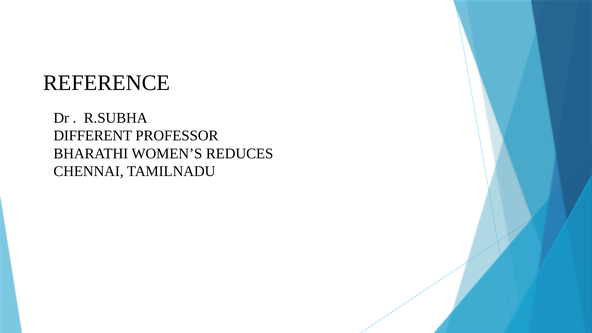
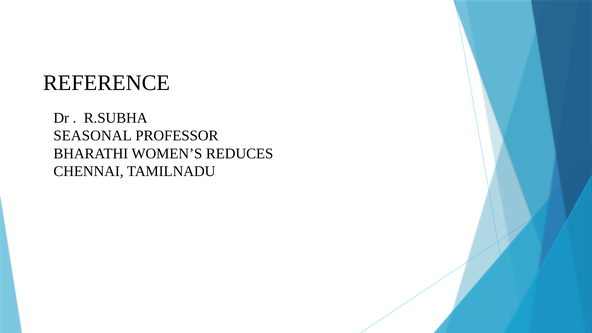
DIFFERENT: DIFFERENT -> SEASONAL (93, 136)
